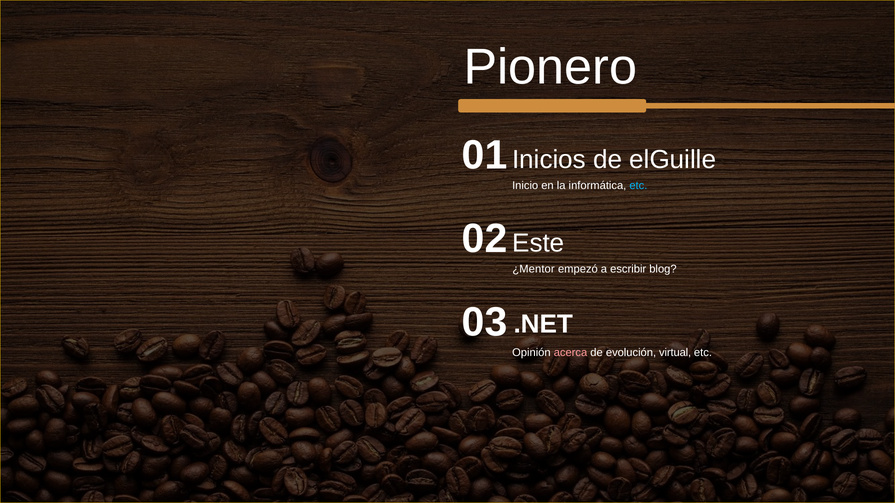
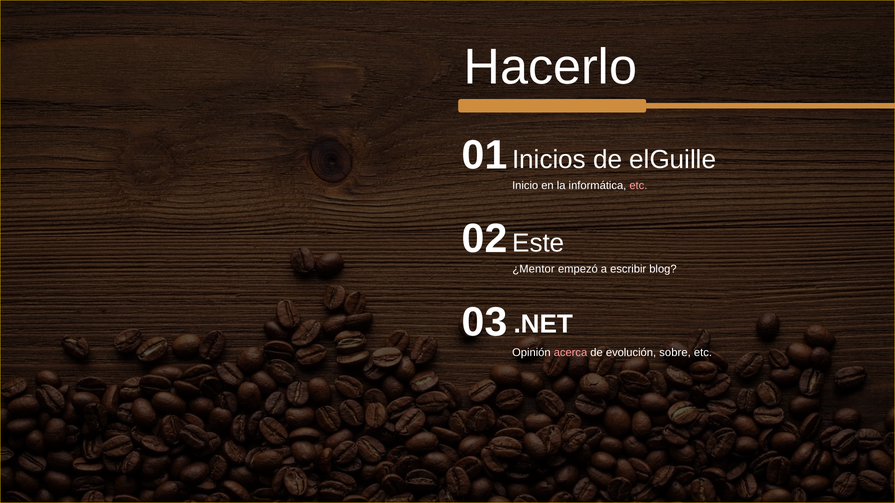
Pionero: Pionero -> Hacerlo (550, 67)
etc colour: light blue -> pink (638, 186)
virtual: virtual -> sobre (675, 353)
